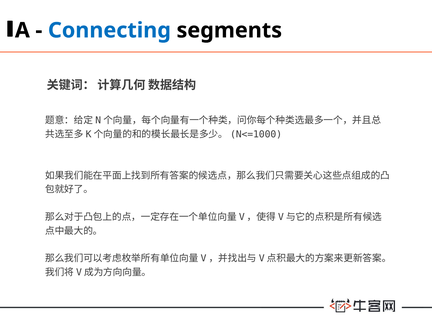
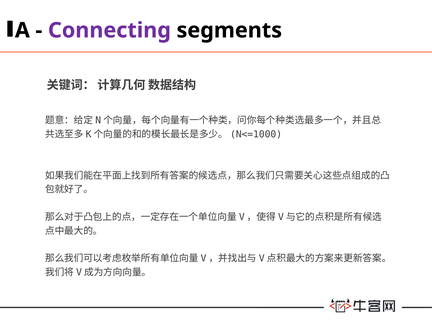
Connecting colour: blue -> purple (109, 30)
